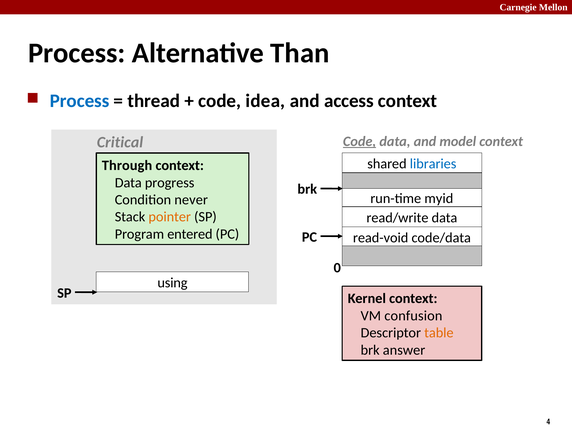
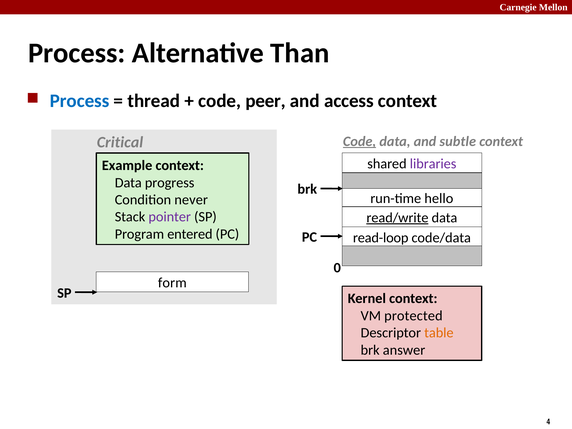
idea: idea -> peer (266, 101)
model: model -> subtle (458, 141)
libraries colour: blue -> purple (433, 164)
Through: Through -> Example (127, 165)
myid: myid -> hello (439, 199)
pointer colour: orange -> purple (170, 217)
read/write underline: none -> present (397, 218)
read-void: read-void -> read-loop (381, 238)
using: using -> form (172, 283)
confusion: confusion -> protected (413, 316)
